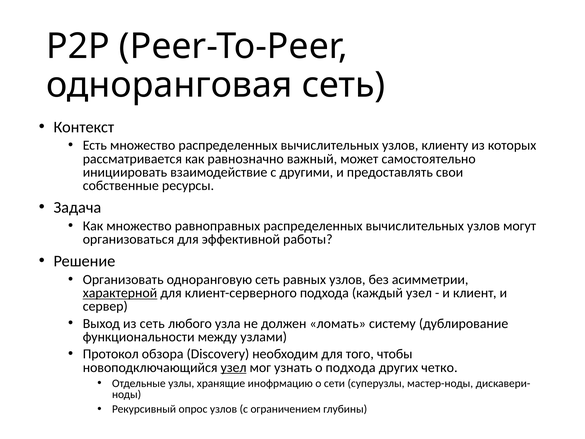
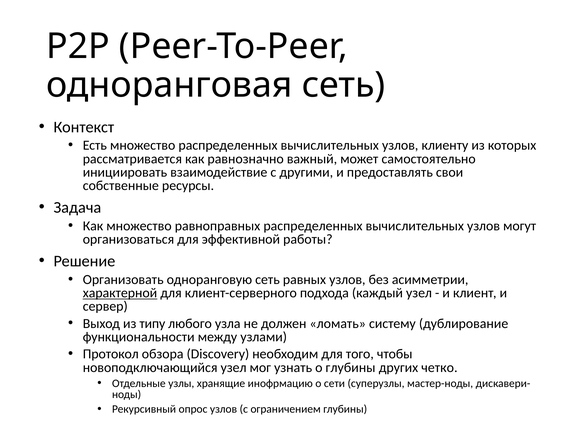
из сеть: сеть -> типу (152, 323)
узел underline: present -> none (234, 367)
о подхода: подхода -> глубины (351, 367)
